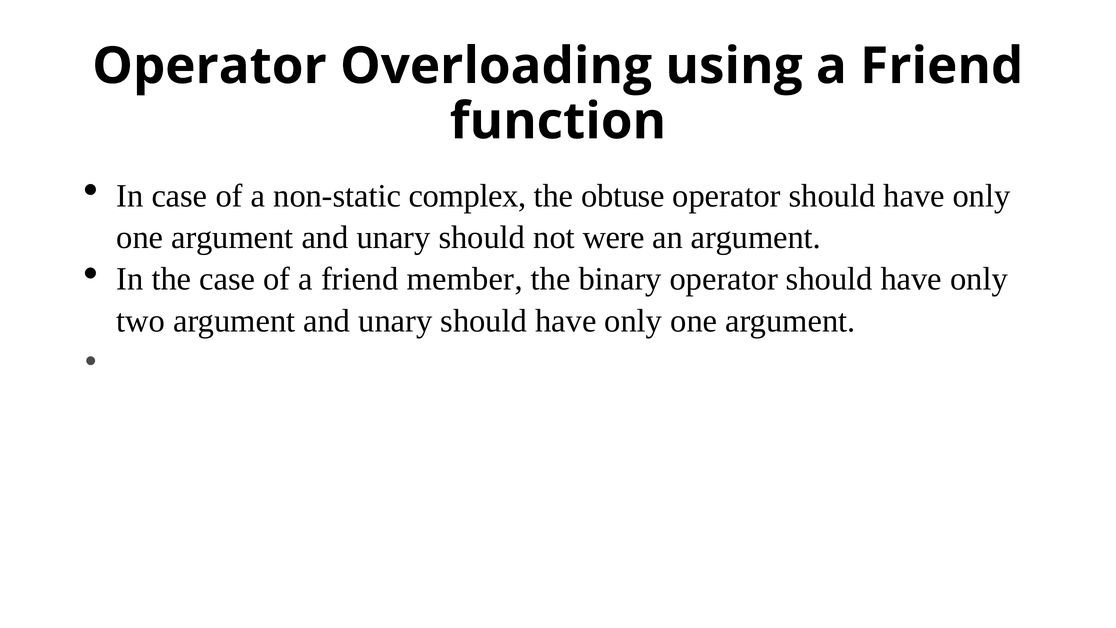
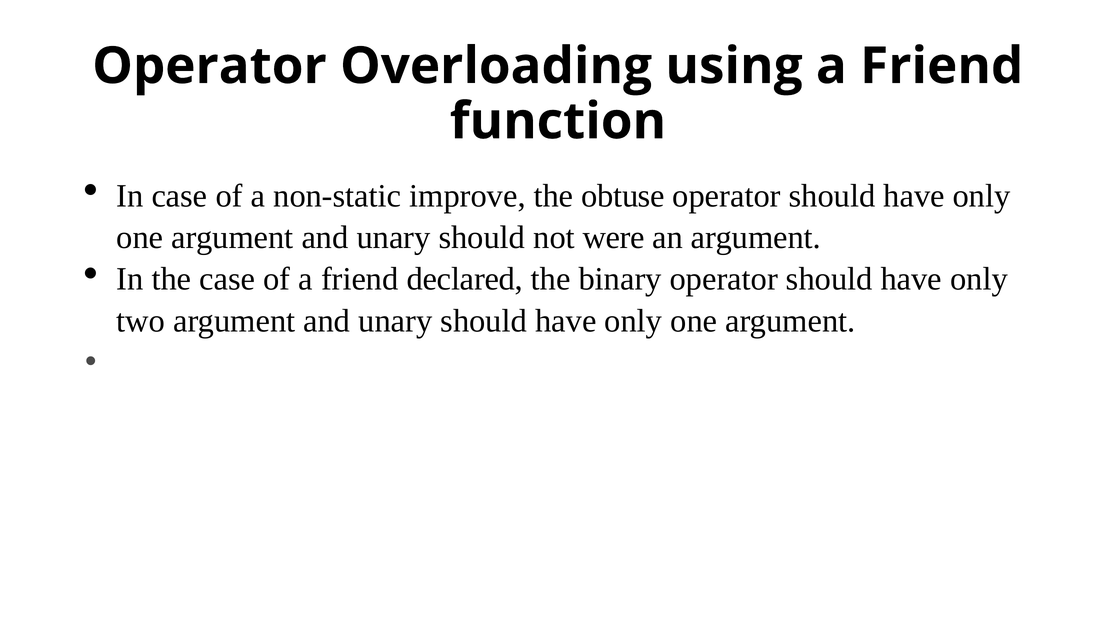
complex: complex -> improve (467, 196)
member: member -> declared (465, 279)
